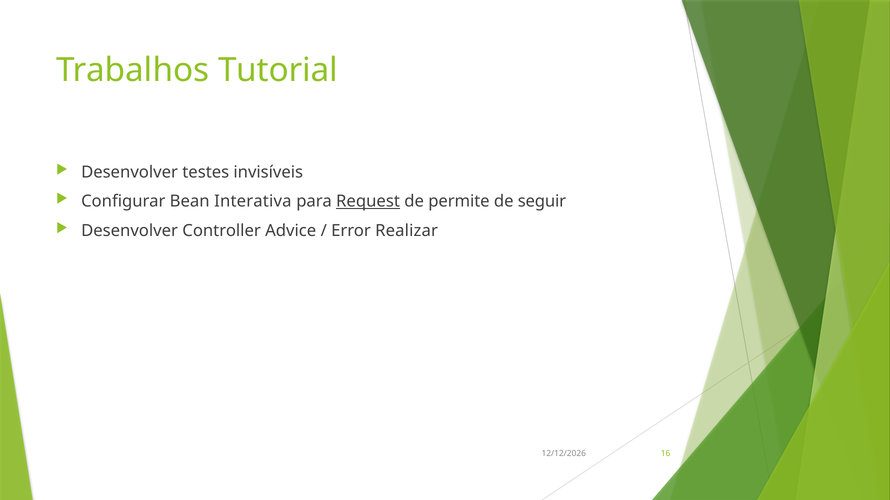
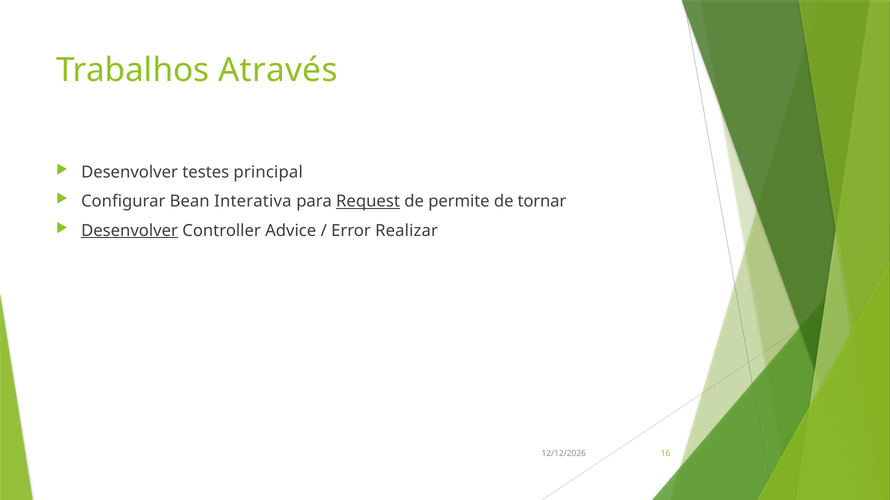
Tutorial: Tutorial -> Através (278, 70)
invisíveis: invisíveis -> principal (268, 172)
seguir: seguir -> tornar (542, 202)
Desenvolver underline: none -> present (130, 231)
